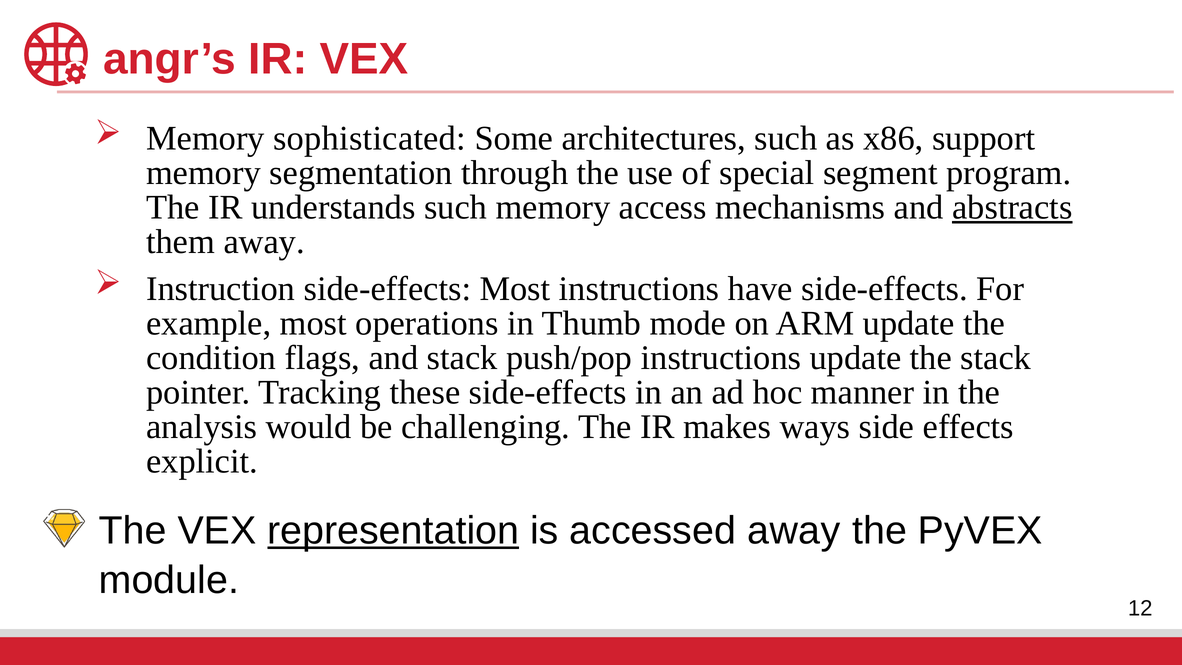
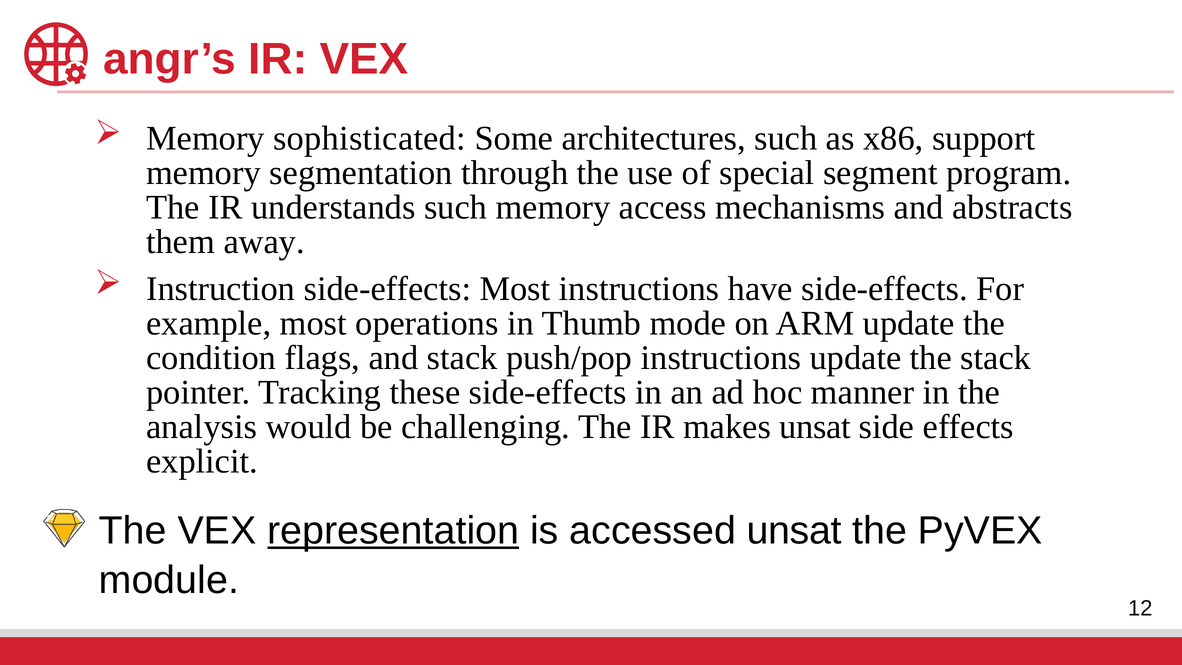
abstracts underline: present -> none (1012, 207)
makes ways: ways -> unsat (815, 427)
accessed away: away -> unsat (794, 531)
